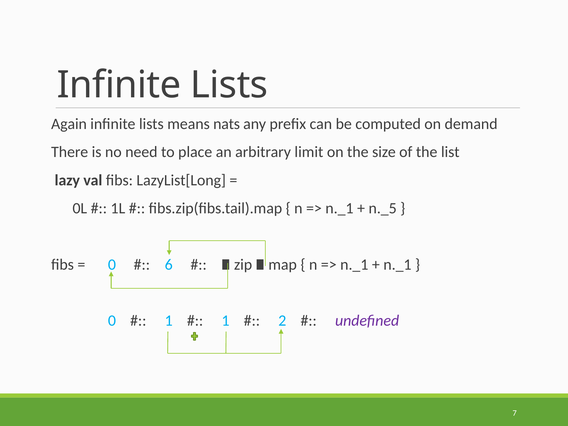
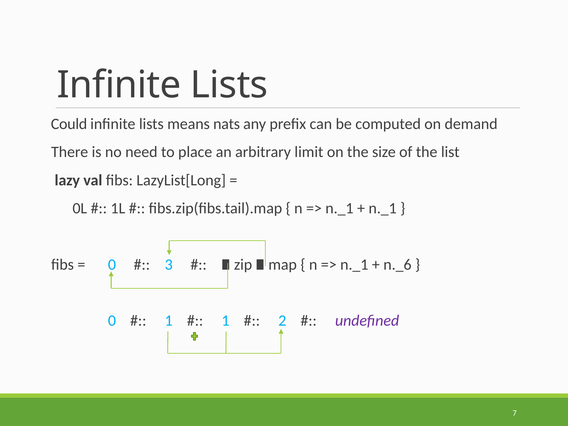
Again: Again -> Could (69, 124)
n._5: n._5 -> n._1 (383, 208)
6: 6 -> 3 (169, 265)
n._1: n._1 -> n._6 (397, 265)
